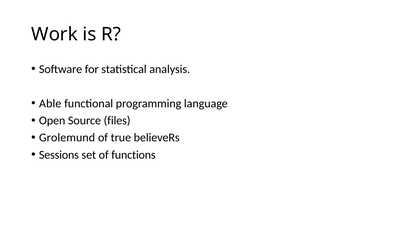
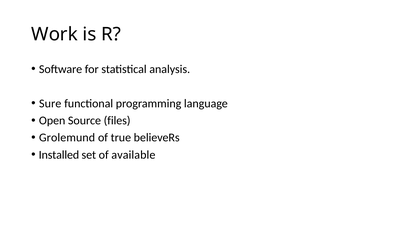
Able: Able -> Sure (50, 104)
Sessions: Sessions -> Installed (59, 155)
functions: functions -> available (133, 155)
